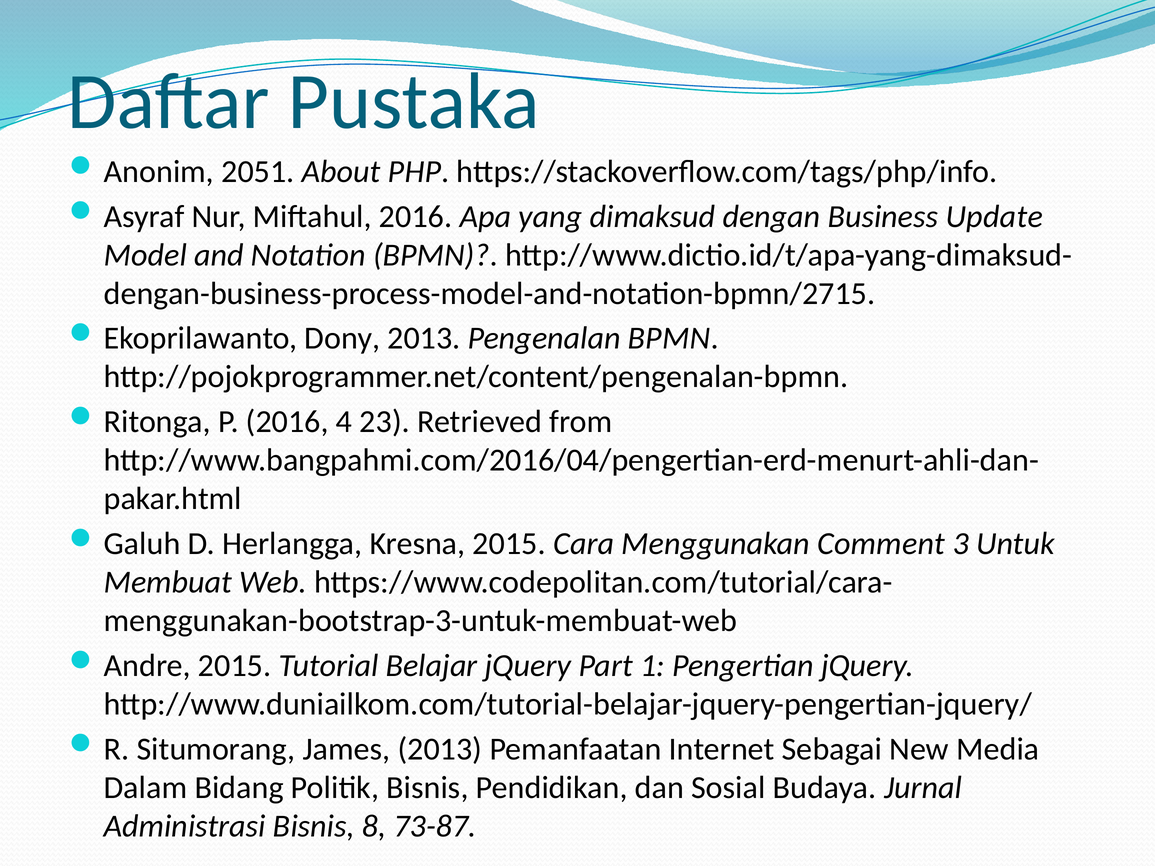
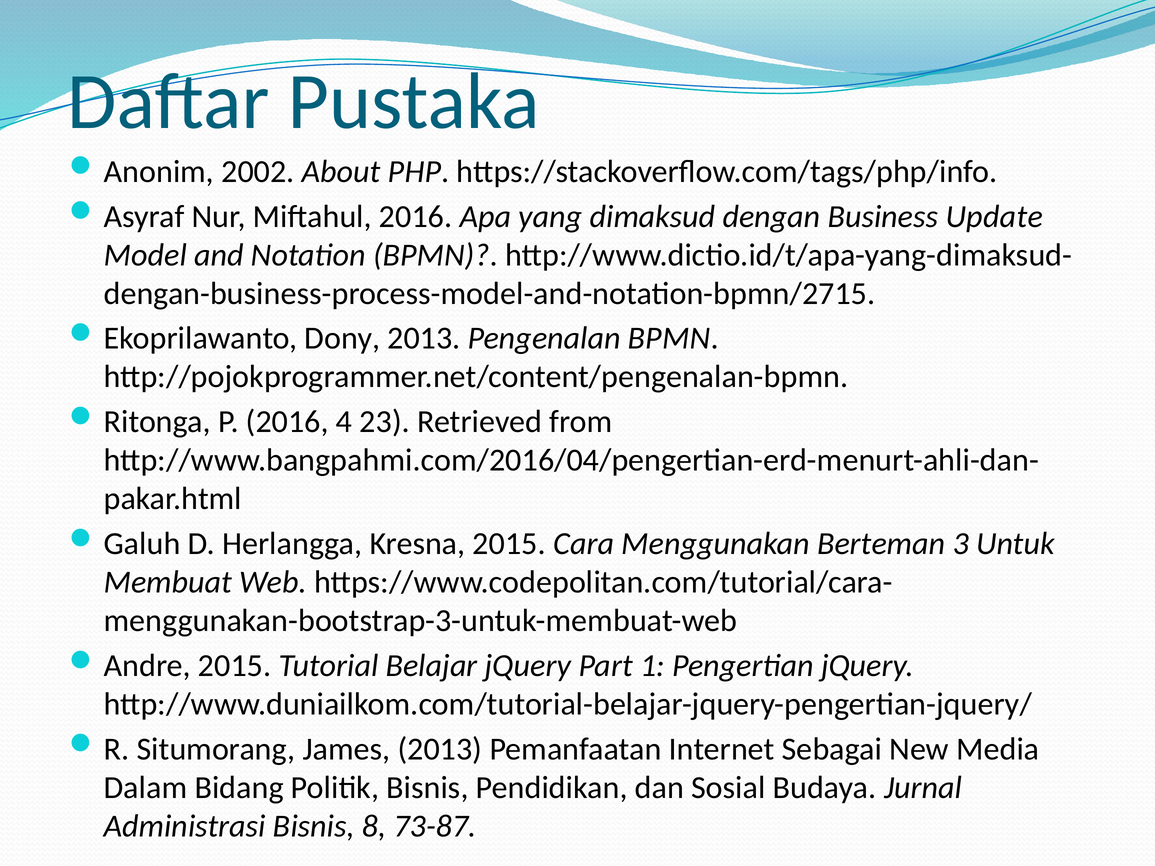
2051: 2051 -> 2002 (258, 172)
Comment: Comment -> Berteman (881, 544)
